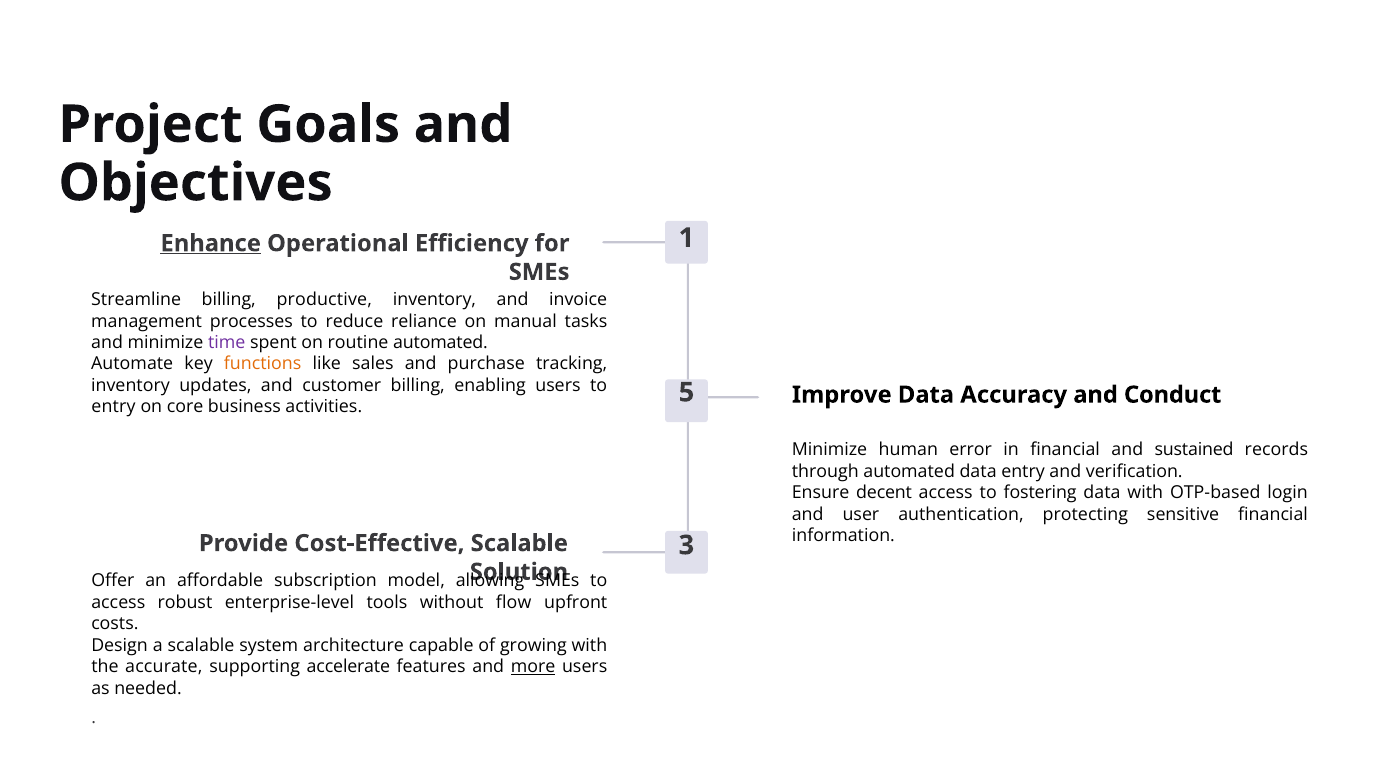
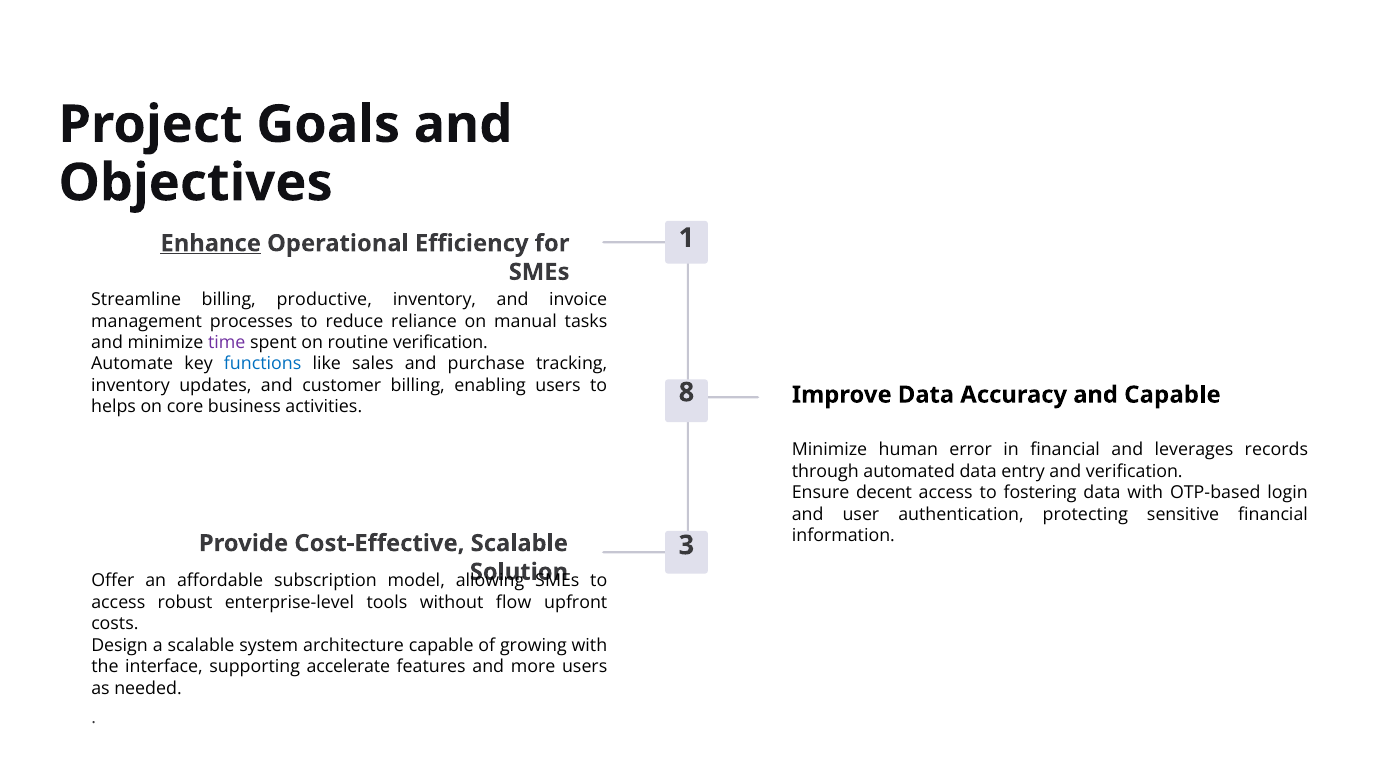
routine automated: automated -> verification (440, 343)
functions colour: orange -> blue (263, 364)
entry: entry -> helps (114, 407)
5: 5 -> 8 (686, 392)
and Conduct: Conduct -> Capable (1172, 395)
sustained: sustained -> leverages (1194, 450)
accurate: accurate -> interface (164, 667)
more underline: present -> none (533, 667)
